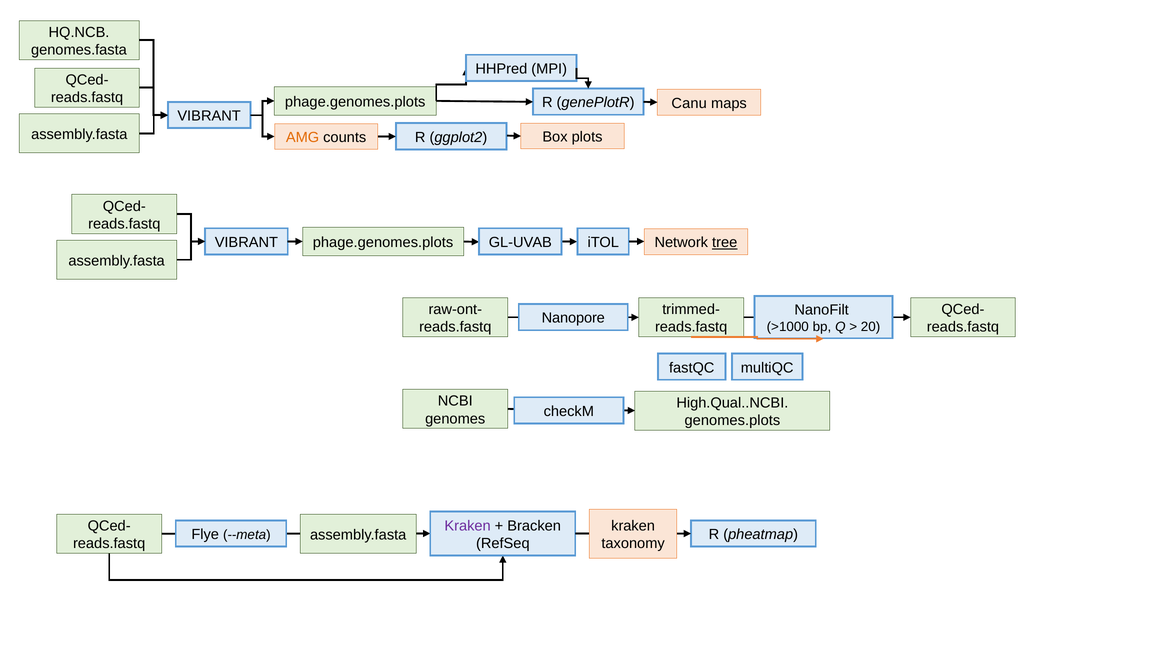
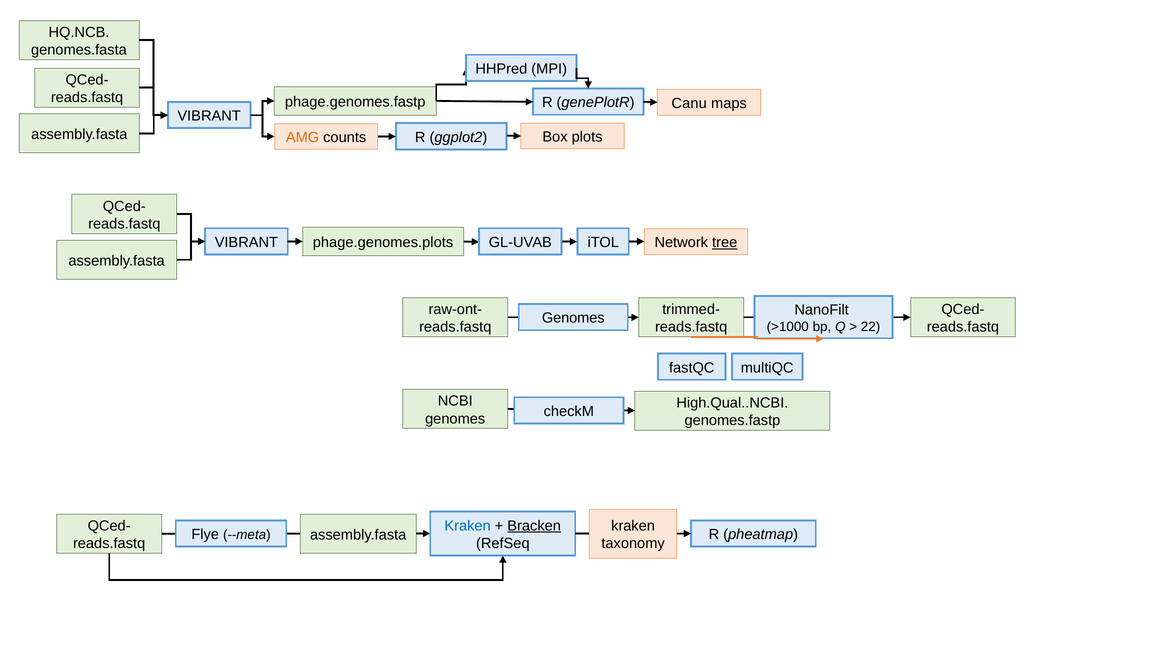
phage.genomes.plots: phage.genomes.plots -> phage.genomes.fastp (355, 102)
Nanopore: Nanopore -> Genomes (573, 318)
20: 20 -> 22 (871, 327)
genomes.plots: genomes.plots -> genomes.fastp (732, 420)
Kraken colour: purple -> blue (468, 525)
Bracken underline: none -> present (534, 525)
